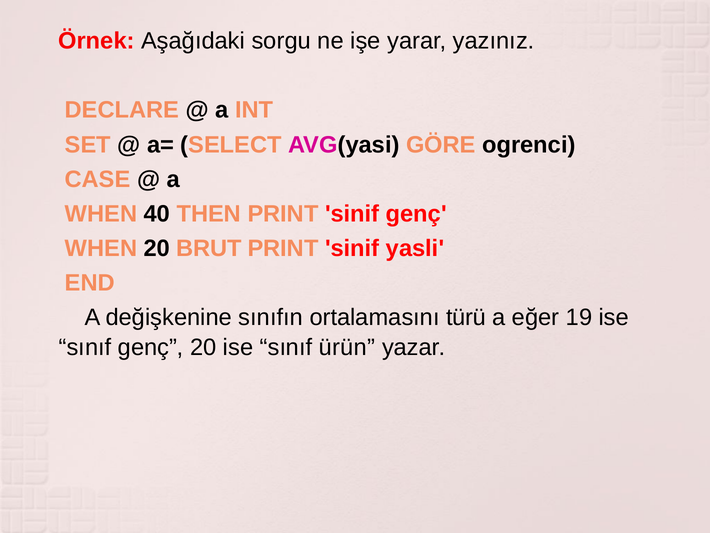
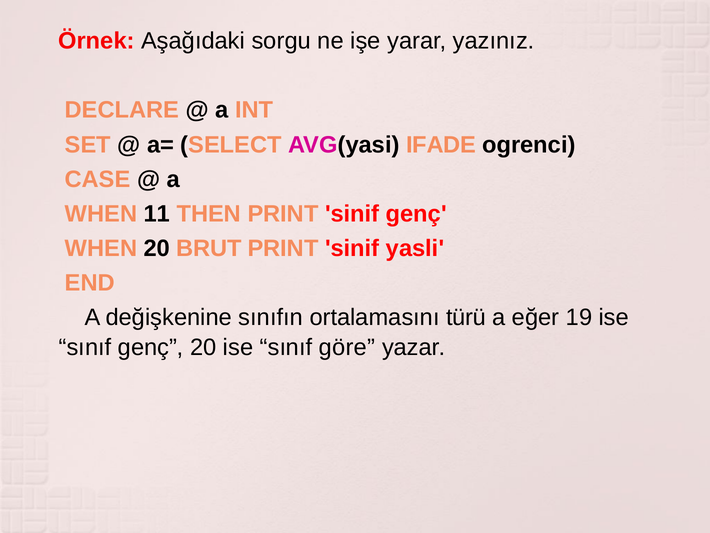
GÖRE: GÖRE -> IFADE (441, 145)
40: 40 -> 11 (157, 214)
ürün: ürün -> göre (347, 347)
